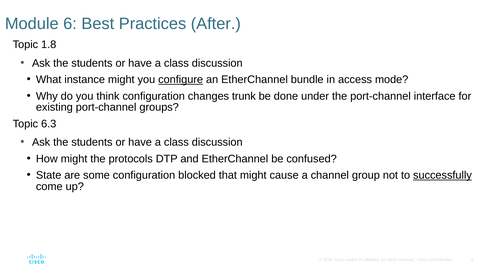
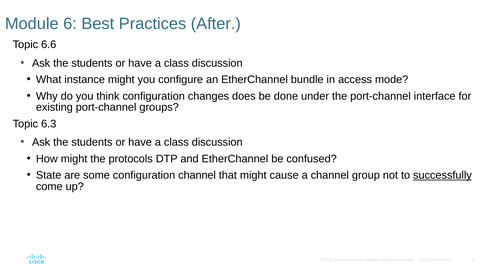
1.8: 1.8 -> 6.6 (49, 45)
configure underline: present -> none (181, 80)
trunk: trunk -> does (244, 96)
configuration blocked: blocked -> channel (197, 175)
